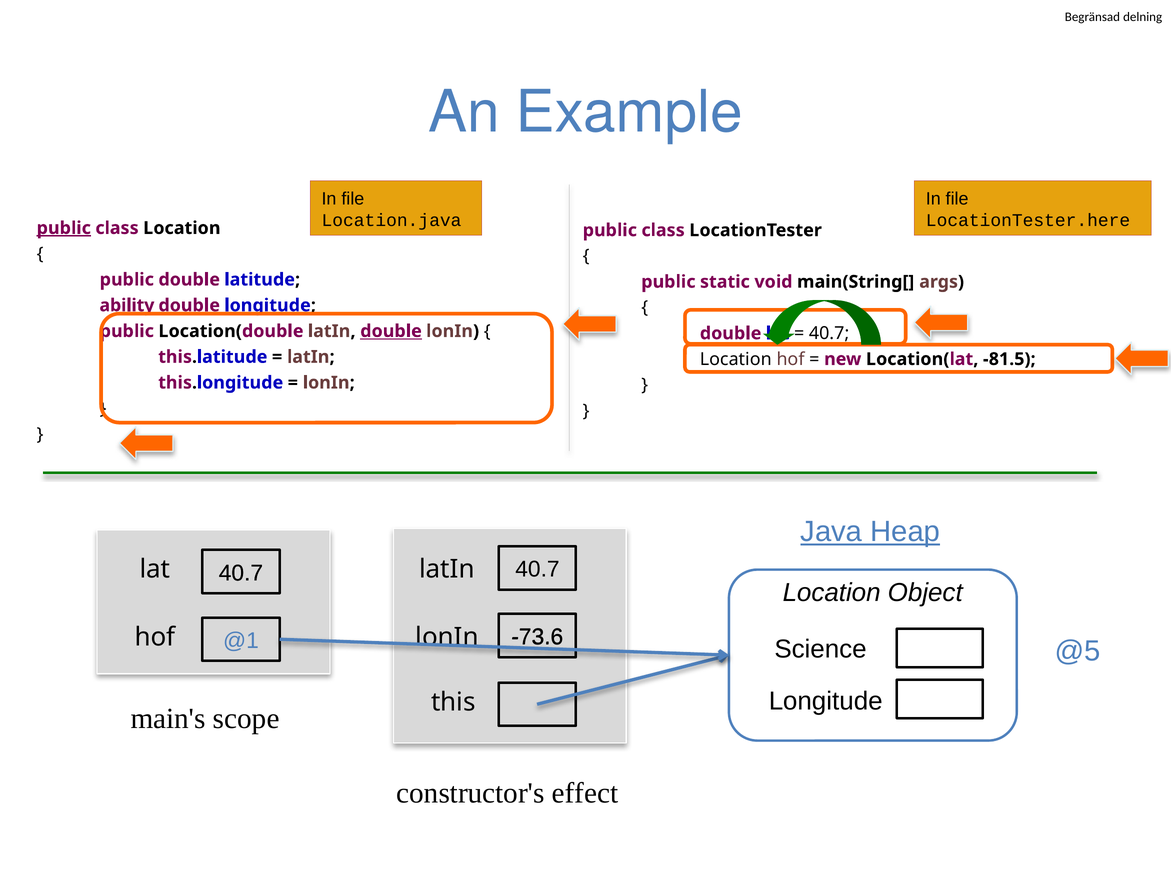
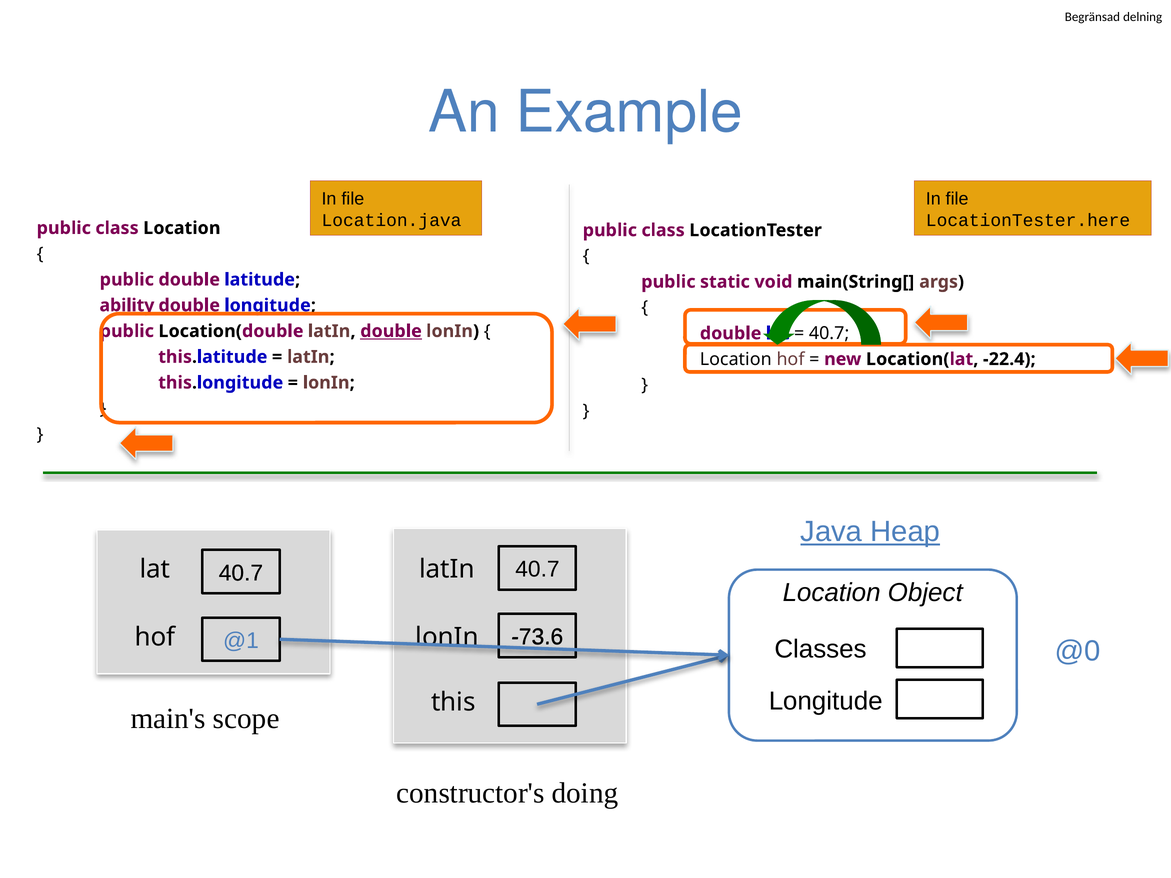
public underline: present -> none (64, 228)
-81.5: -81.5 -> -22.4 (1009, 359)
Science: Science -> Classes (820, 649)
@5: @5 -> @0 (1078, 651)
effect: effect -> doing (585, 794)
